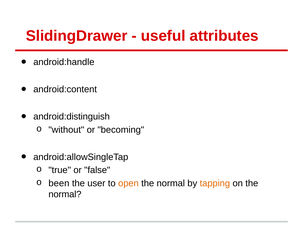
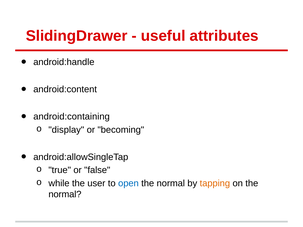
android:distinguish: android:distinguish -> android:containing (72, 117)
without: without -> display (66, 130)
been: been -> while (59, 183)
open colour: orange -> blue (128, 183)
